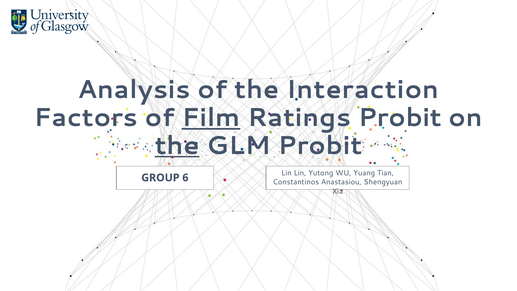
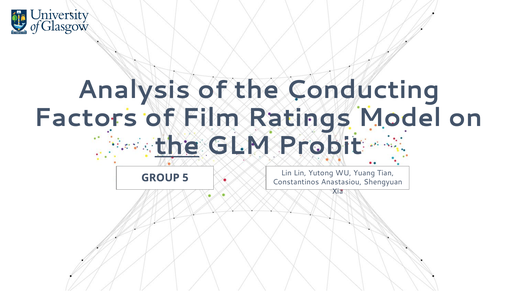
Interaction: Interaction -> Conducting (363, 90)
Film underline: present -> none (211, 118)
Ratings Probit: Probit -> Model (400, 118)
6: 6 -> 5 (185, 178)
